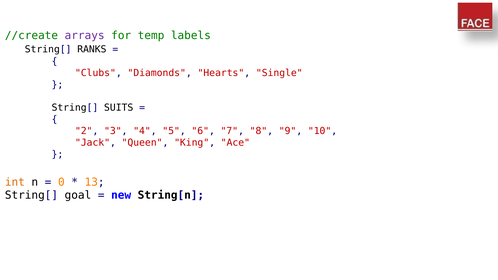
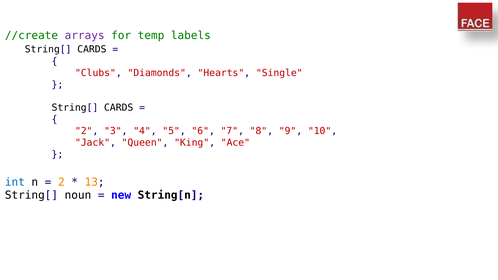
RANKS: RANKS -> CARDS (92, 49)
SUITS: SUITS -> CARDS (119, 108)
int colour: orange -> blue (15, 182)
0: 0 -> 2 (61, 182)
goal: goal -> noun (78, 195)
